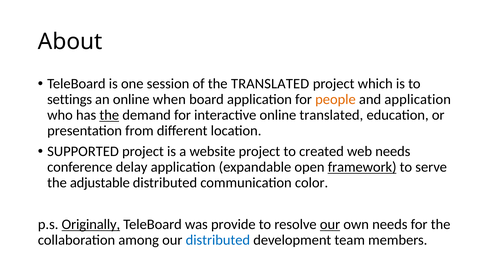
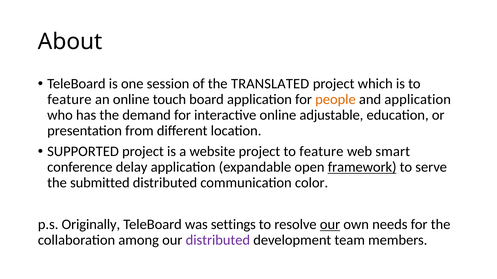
settings: settings -> feature (69, 100)
when: when -> touch (169, 100)
the underline: present -> none (109, 115)
online translated: translated -> adjustable (331, 115)
project to created: created -> feature (321, 152)
web needs: needs -> smart (393, 152)
adjustable: adjustable -> submitted (100, 183)
Originally underline: present -> none (91, 225)
provide: provide -> settings (233, 225)
distributed colour: blue -> purple (218, 240)
